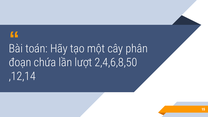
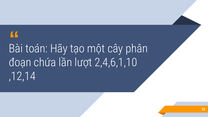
2,4,6,8,50: 2,4,6,8,50 -> 2,4,6,1,10 (116, 62)
